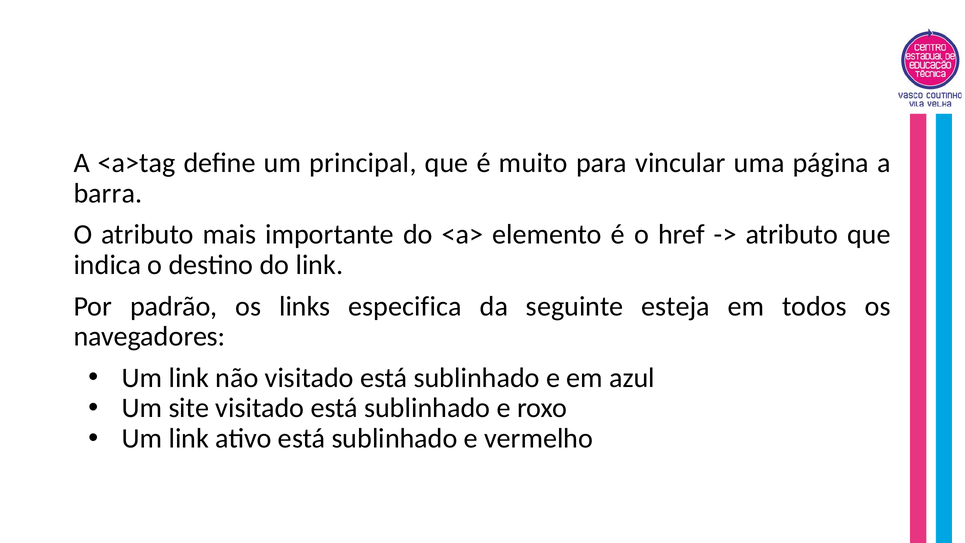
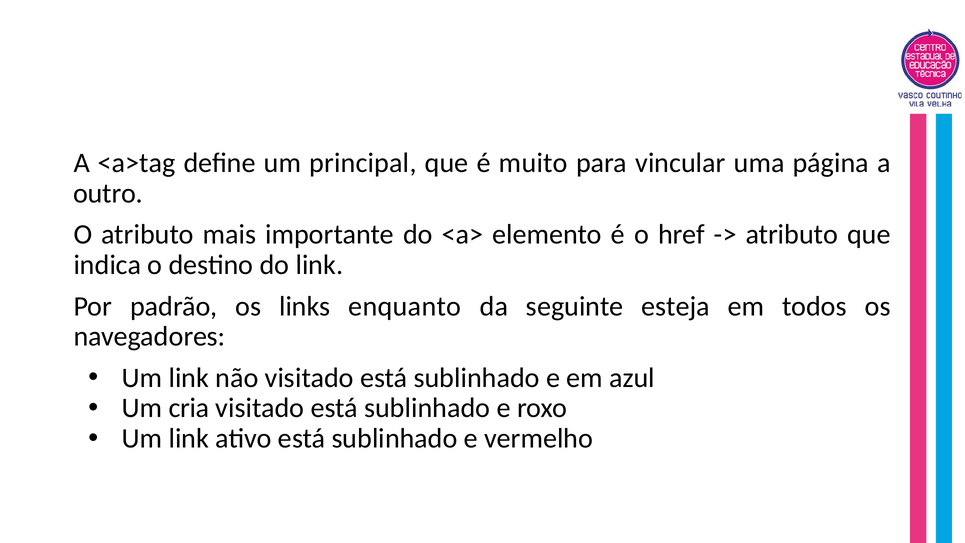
barra: barra -> outro (108, 194)
especifica: especifica -> enquanto (405, 306)
site: site -> cria (189, 408)
